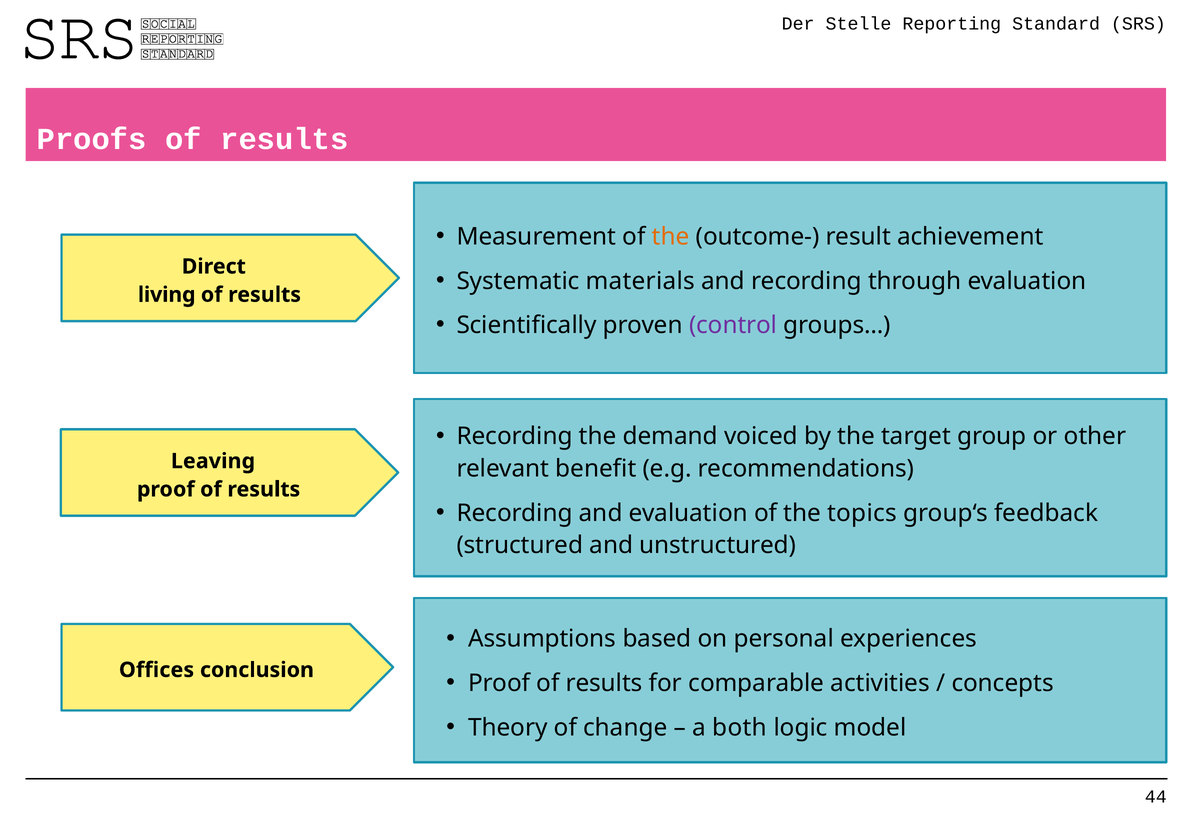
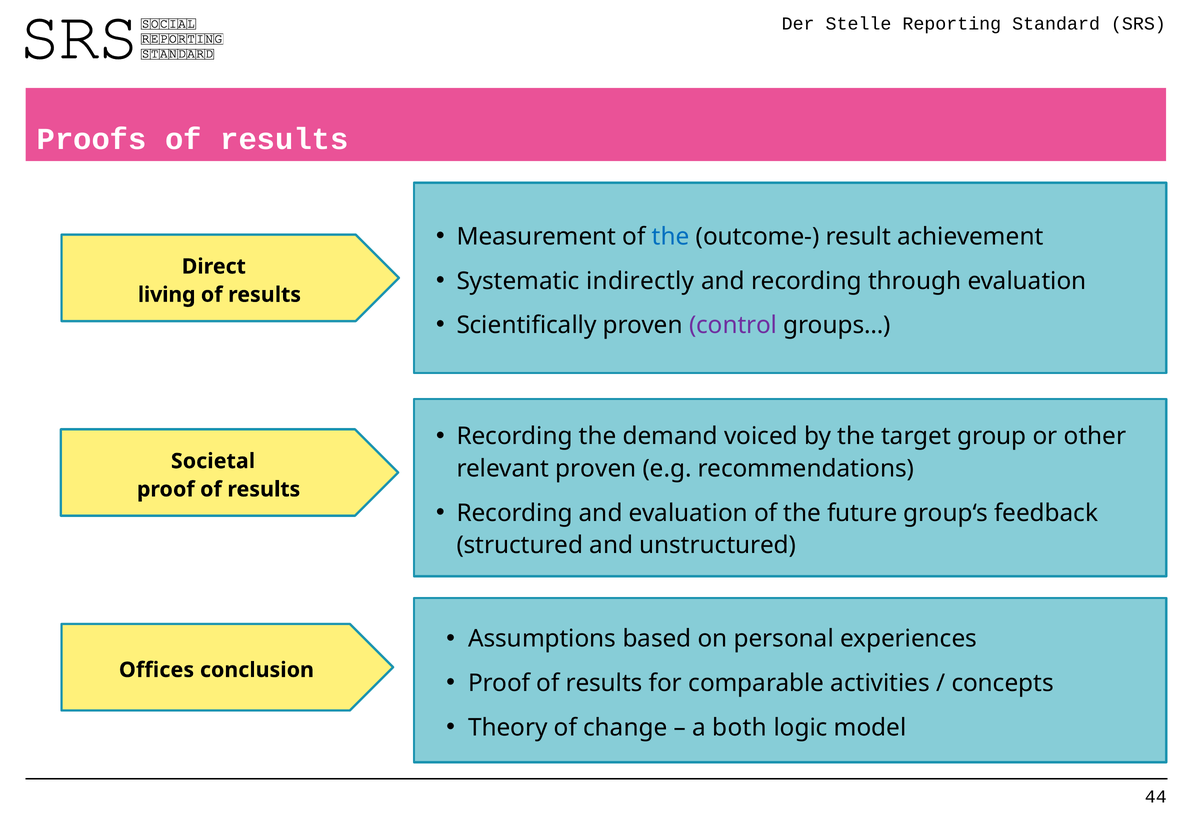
the colour: orange -> blue (671, 237)
materials: materials -> indirectly (640, 281)
Leaving: Leaving -> Societal (213, 461)
relevant benefit: benefit -> proven (596, 469)
topics: topics -> future (862, 513)
